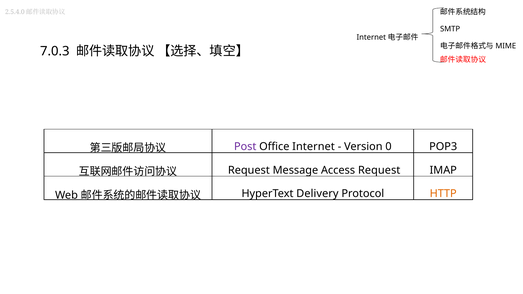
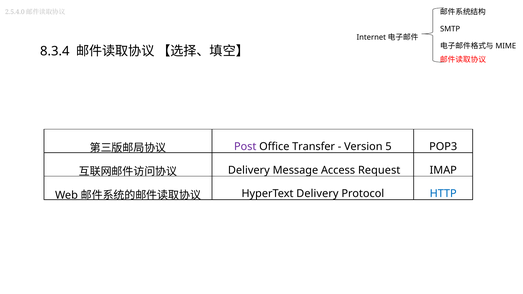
7.0.3: 7.0.3 -> 8.3.4 (55, 51)
Internet: Internet -> Transfer (314, 147)
0: 0 -> 5 (388, 147)
Request: Request -> Delivery (249, 170)
HTTP colour: orange -> blue (443, 194)
